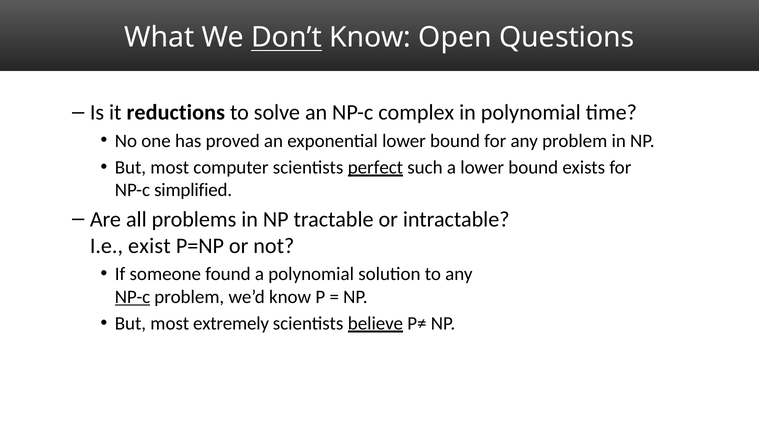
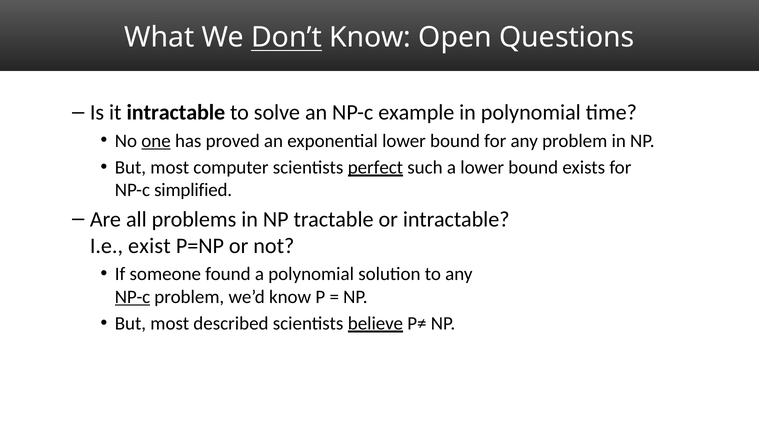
it reductions: reductions -> intractable (176, 113)
complex: complex -> example (416, 113)
one underline: none -> present (156, 141)
extremely: extremely -> described (231, 323)
